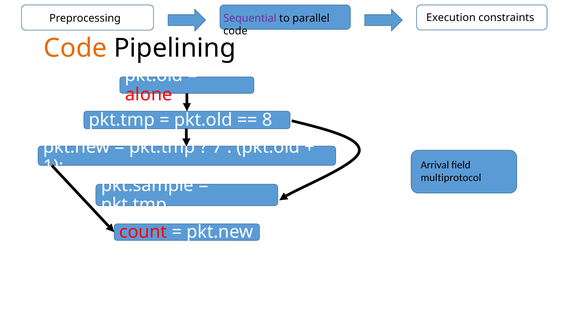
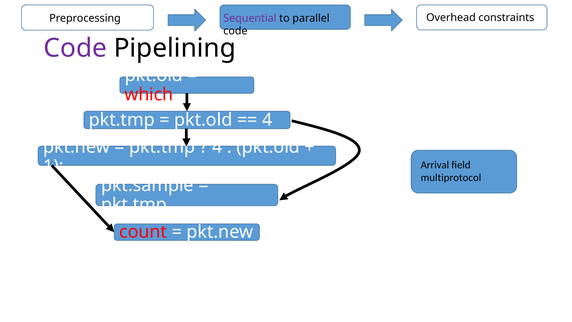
Execution: Execution -> Overhead (451, 18)
Code colour: orange -> purple (75, 48)
alone: alone -> which (149, 95)
8: 8 -> 4 (267, 120)
7: 7 -> 4 (217, 147)
